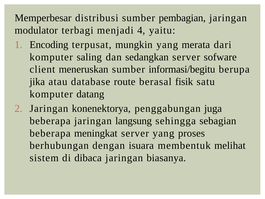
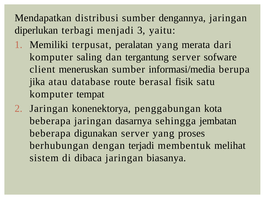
Memperbesar: Memperbesar -> Mendapatkan (43, 18)
pembagian: pembagian -> dengannya (182, 18)
modulator: modulator -> diperlukan (36, 30)
4: 4 -> 3 (141, 30)
Encoding: Encoding -> Memiliki (49, 45)
mungkin: mungkin -> peralatan (134, 45)
sedangkan: sedangkan -> tergantung (147, 57)
informasi/begitu: informasi/begitu -> informasi/media (182, 69)
datang: datang -> tempat (90, 94)
juga: juga -> kota (213, 108)
langsung: langsung -> dasarnya (134, 121)
sebagian: sebagian -> jembatan (218, 121)
meningkat: meningkat -> digunakan (96, 133)
isuara: isuara -> terjadi (141, 145)
